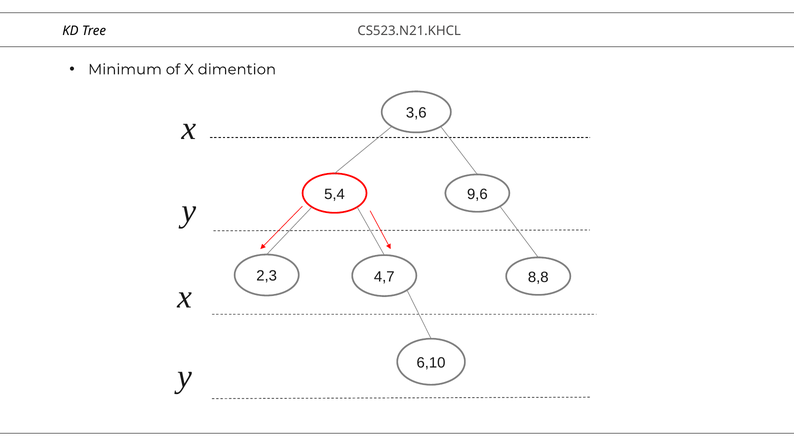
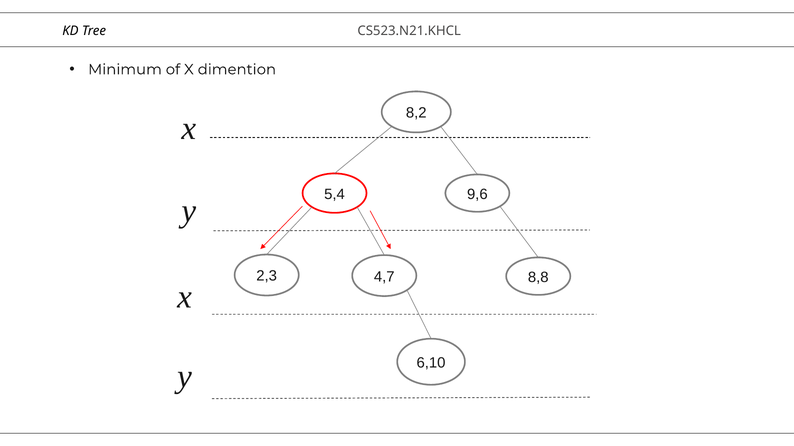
3,6: 3,6 -> 8,2 (416, 113)
